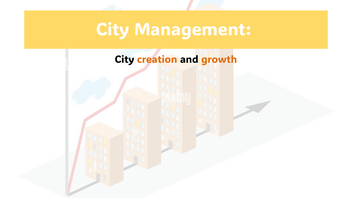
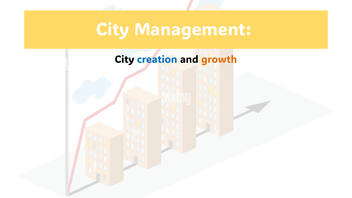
creation colour: orange -> blue (157, 60)
